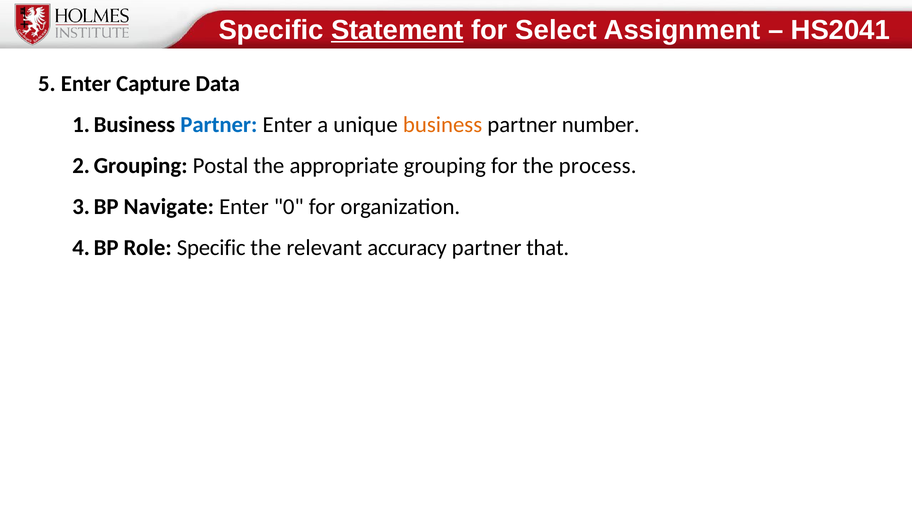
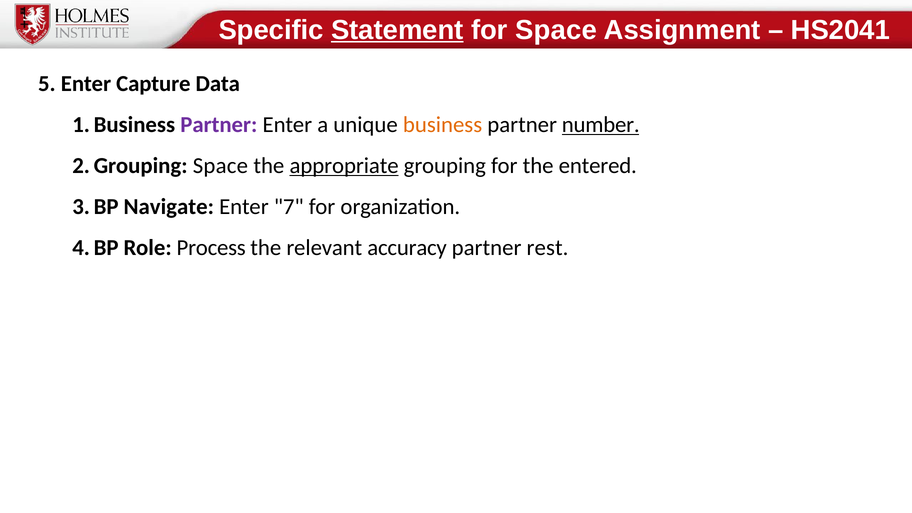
for Select: Select -> Space (556, 30)
Partner colour: blue -> purple (219, 125)
number underline: none -> present (601, 125)
Postal: Postal -> Space (220, 166)
appropriate underline: none -> present (344, 166)
process: process -> entered (598, 166)
0: 0 -> 7 (289, 207)
Role Specific: Specific -> Process (211, 248)
that: that -> rest (548, 248)
